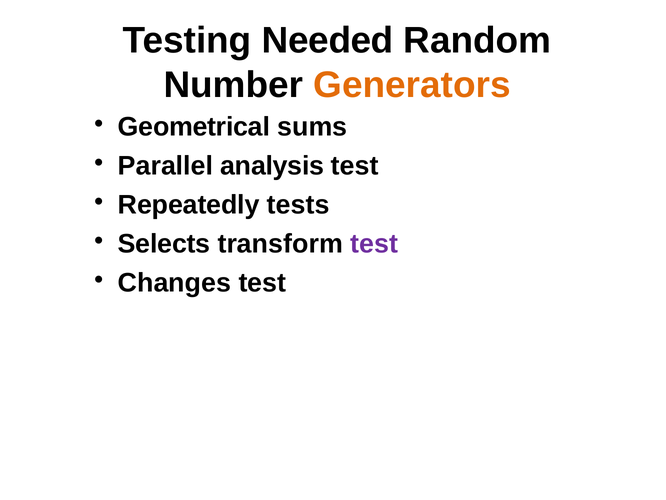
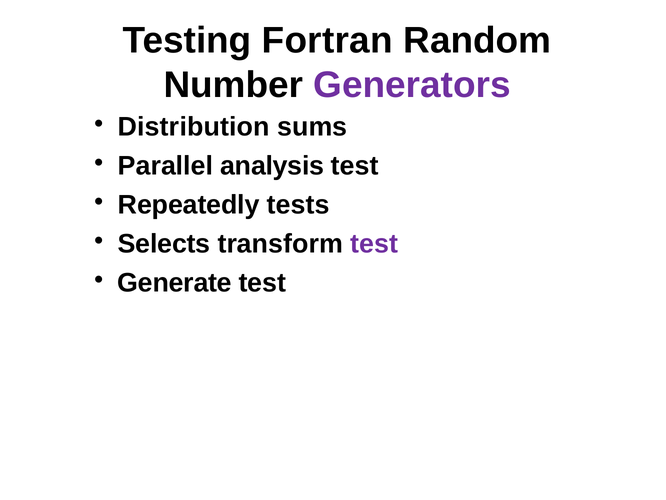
Needed: Needed -> Fortran (327, 40)
Generators colour: orange -> purple (412, 85)
Geometrical: Geometrical -> Distribution (194, 127)
Changes: Changes -> Generate (175, 282)
